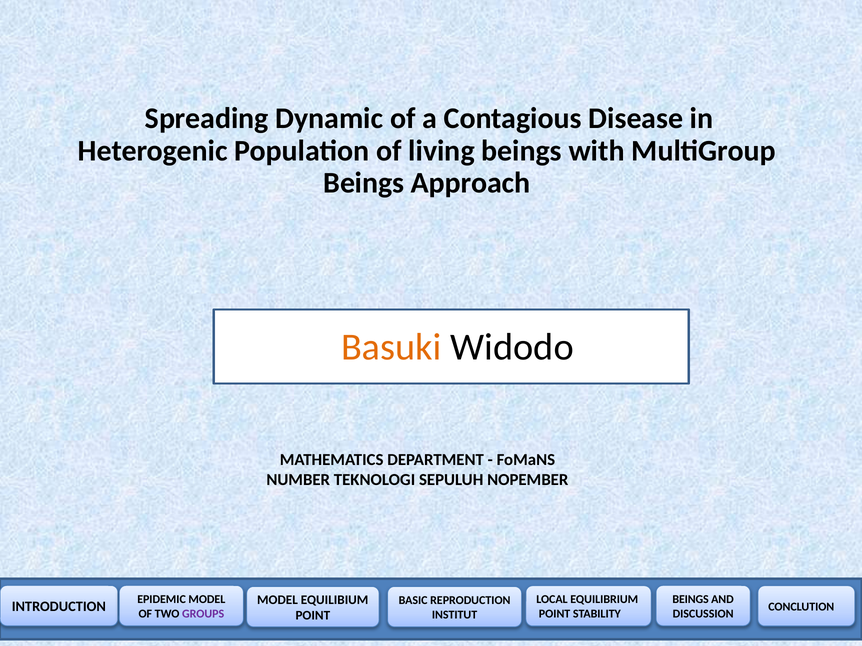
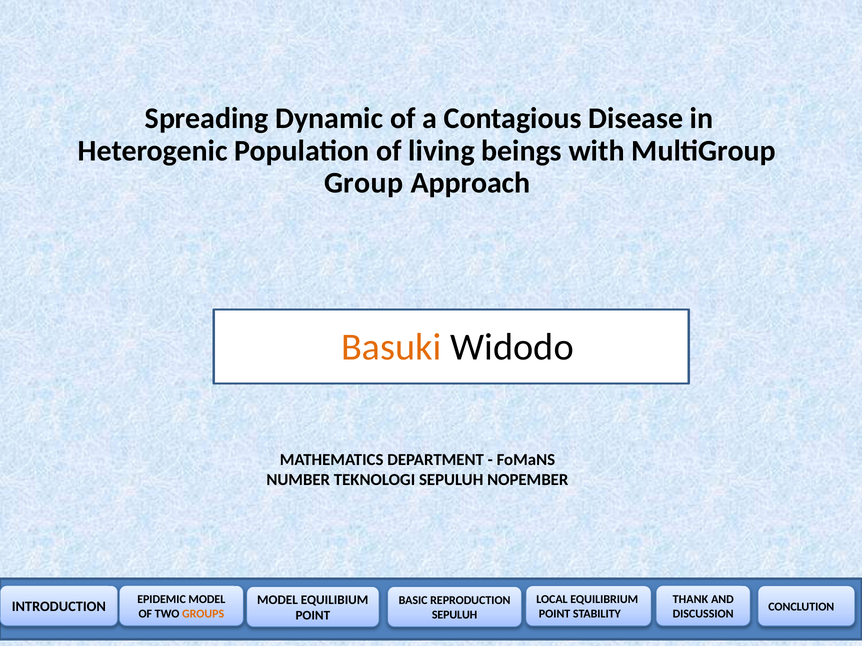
Beings: Beings -> Group (364, 183)
BEINGS: BEINGS -> THANK (690, 600)
GROUPS colour: purple -> orange (203, 614)
INSTITUT: INSTITUT -> SEPULUH (455, 615)
